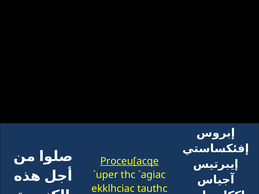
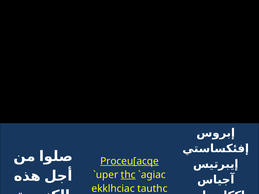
thc underline: none -> present (128, 175)
